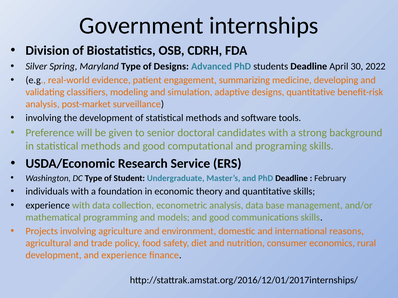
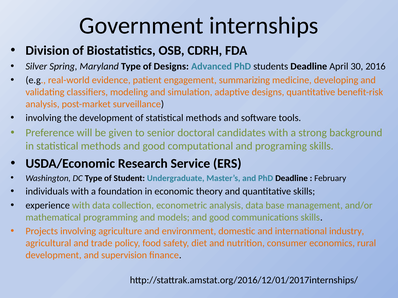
2022: 2022 -> 2016 (376, 66)
reasons: reasons -> industry (347, 232)
and experience: experience -> supervision (124, 255)
